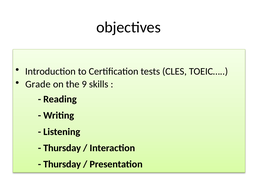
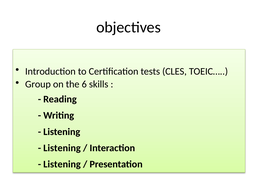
Grade: Grade -> Group (38, 84)
9: 9 -> 6 (84, 84)
Thursday: Thursday -> Listening (62, 148)
Thursday: Thursday -> Listening (62, 165)
